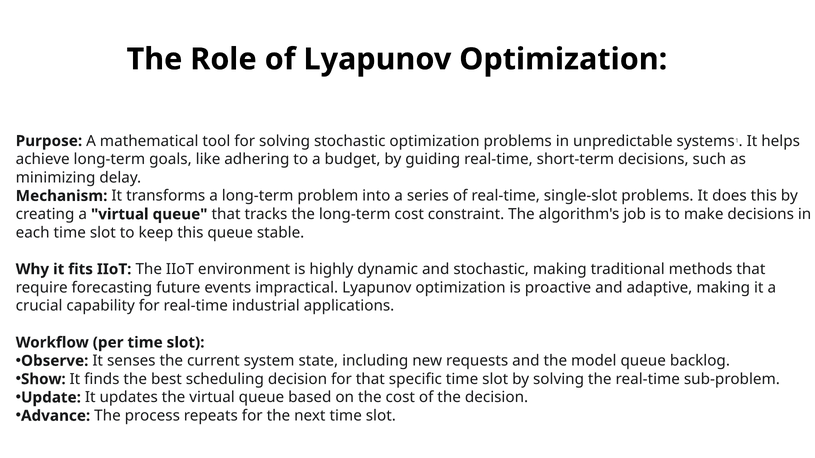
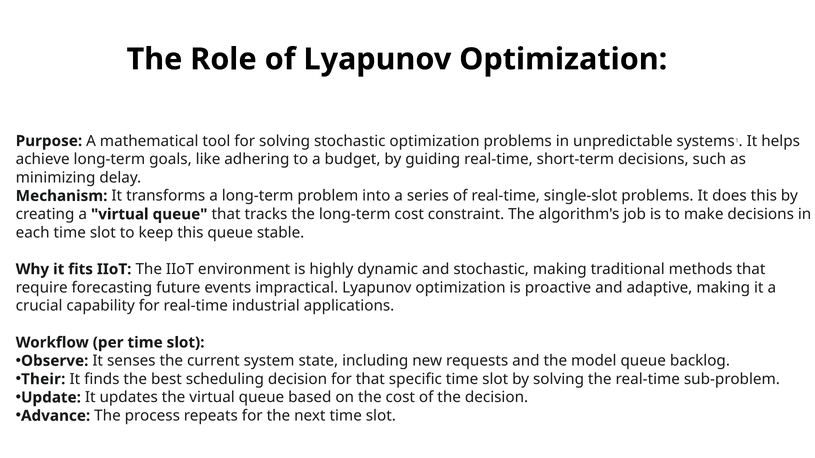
Show: Show -> Their (43, 379)
